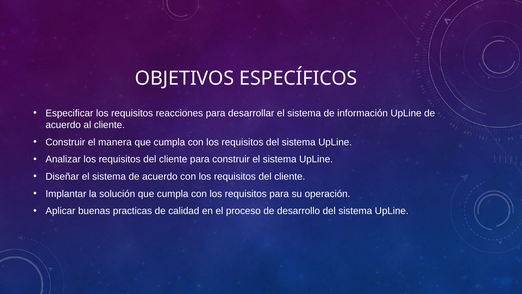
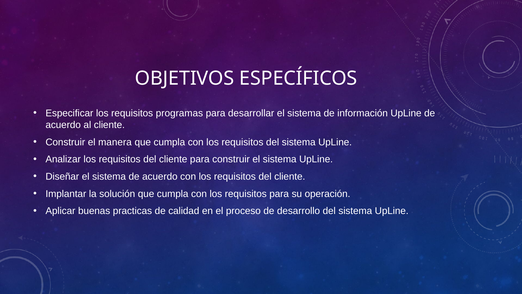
reacciones: reacciones -> programas (179, 113)
